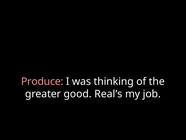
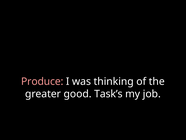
Real’s: Real’s -> Task’s (108, 94)
